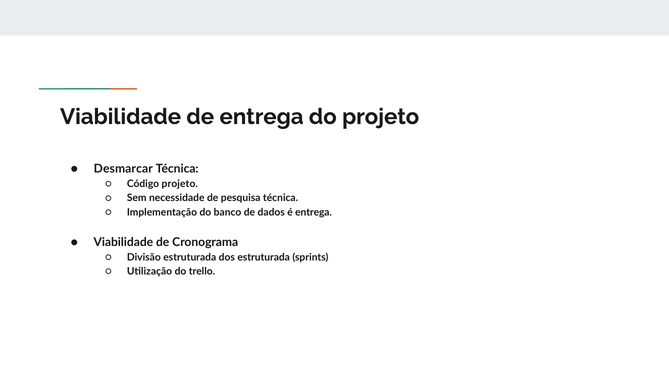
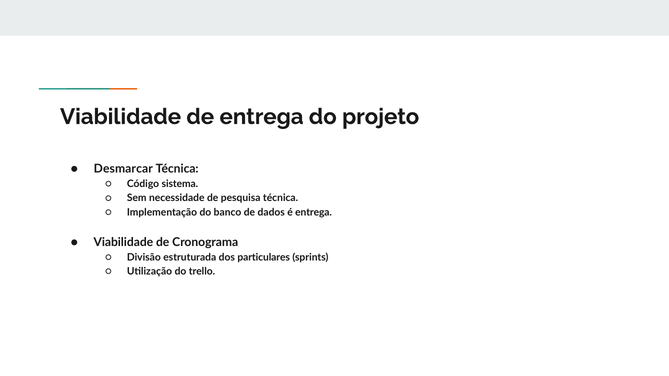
Código projeto: projeto -> sistema (180, 184)
dos estruturada: estruturada -> particulares (264, 258)
